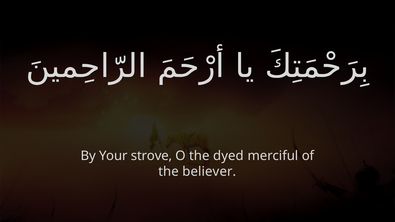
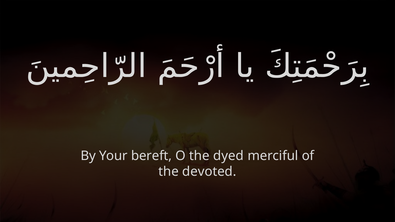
strove: strove -> bereft (152, 156)
believer: believer -> devoted (209, 172)
